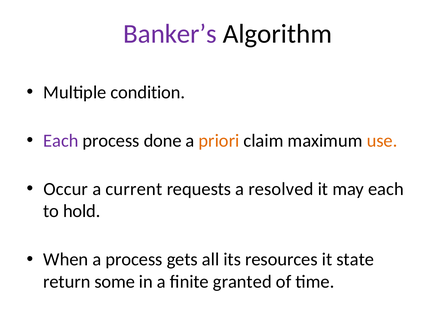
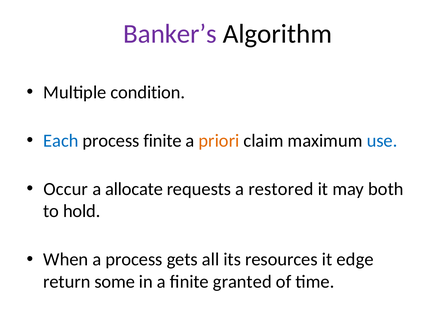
Each colour: purple -> blue (61, 141)
process done: done -> finite (163, 141)
use colour: orange -> blue (382, 141)
current: current -> allocate (134, 189)
resolved: resolved -> restored (281, 189)
may each: each -> both (386, 189)
state: state -> edge (355, 260)
